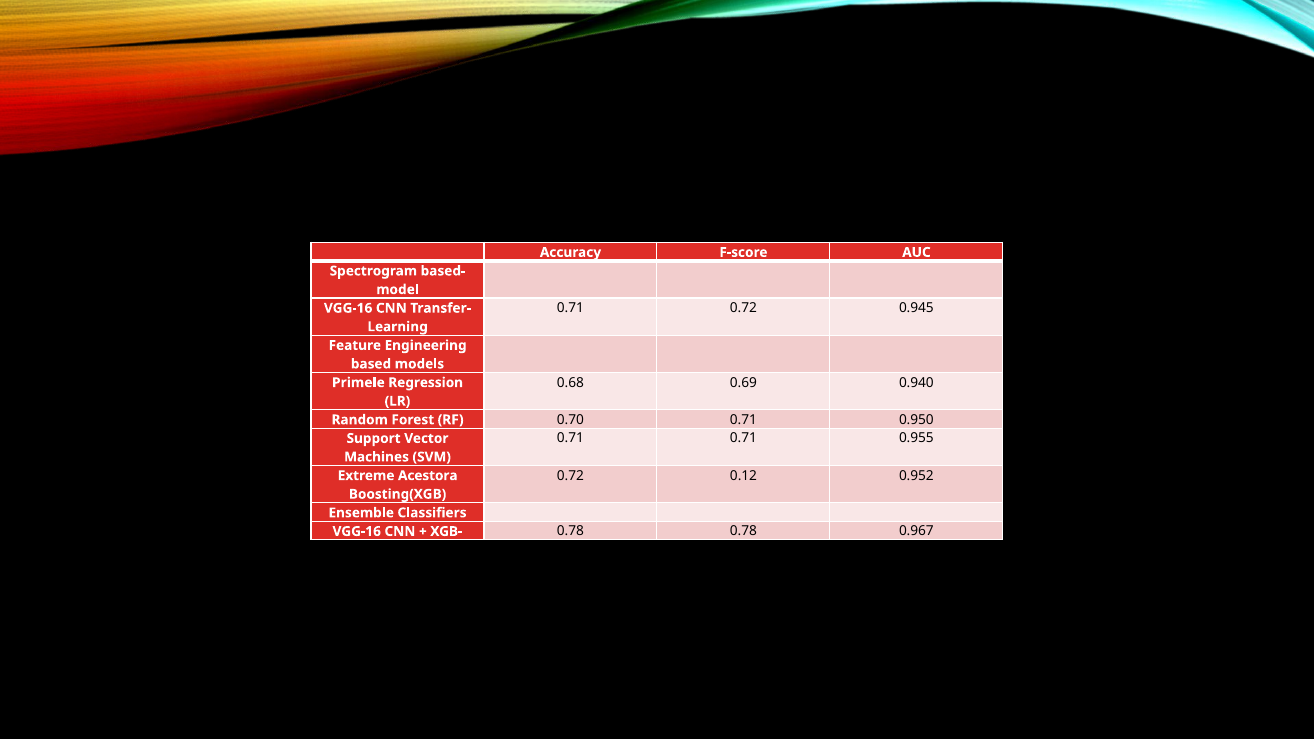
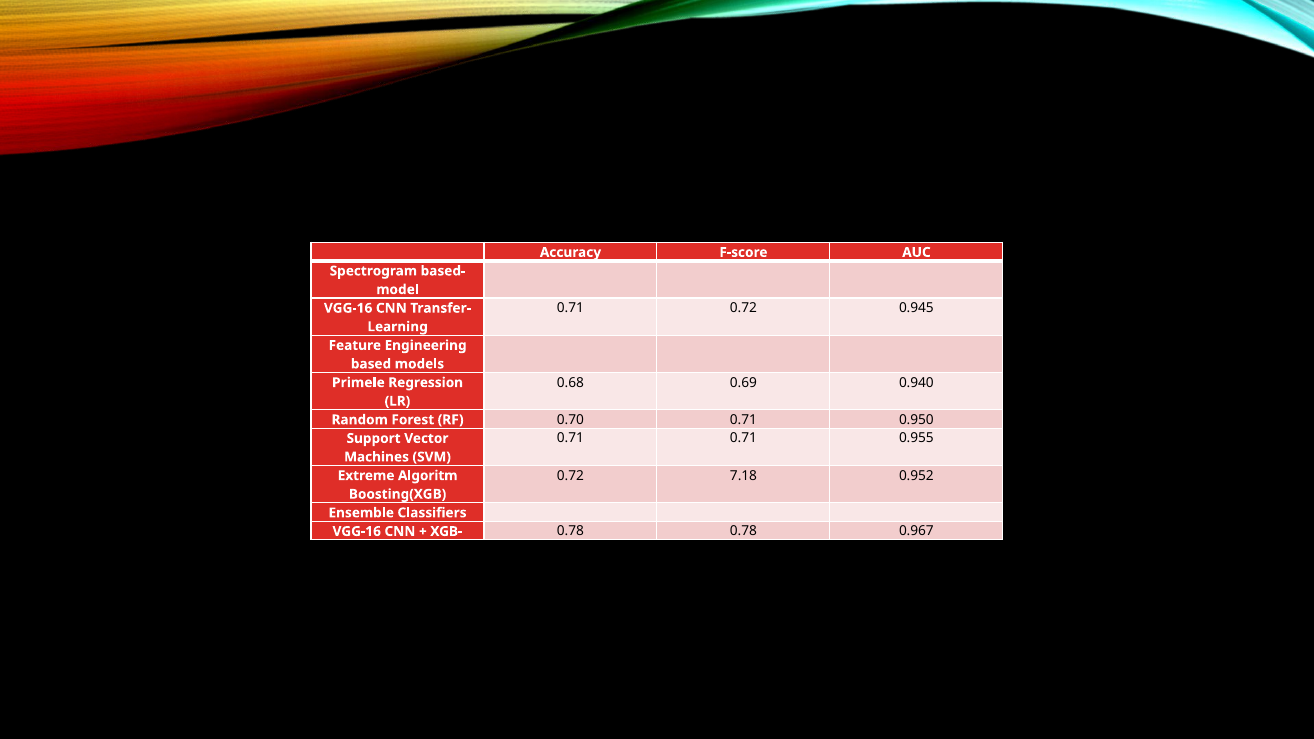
0.12: 0.12 -> 7.18 (743, 476)
Acestora: Acestora -> Algoritm (428, 476)
